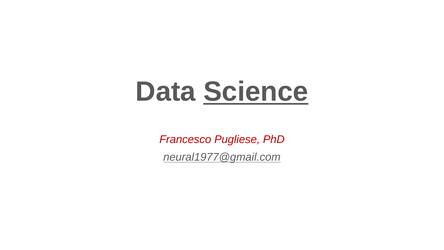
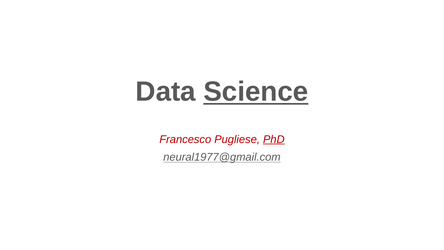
PhD underline: none -> present (274, 139)
